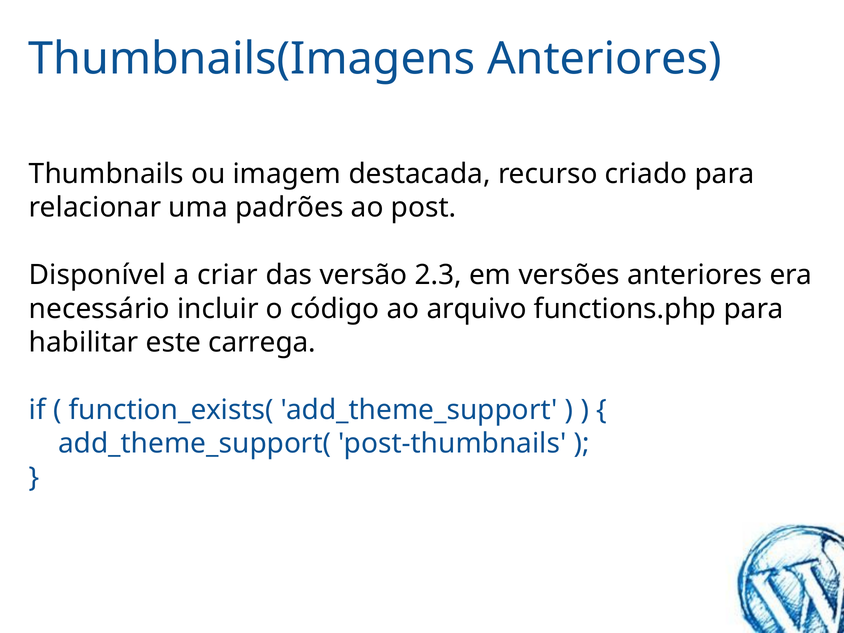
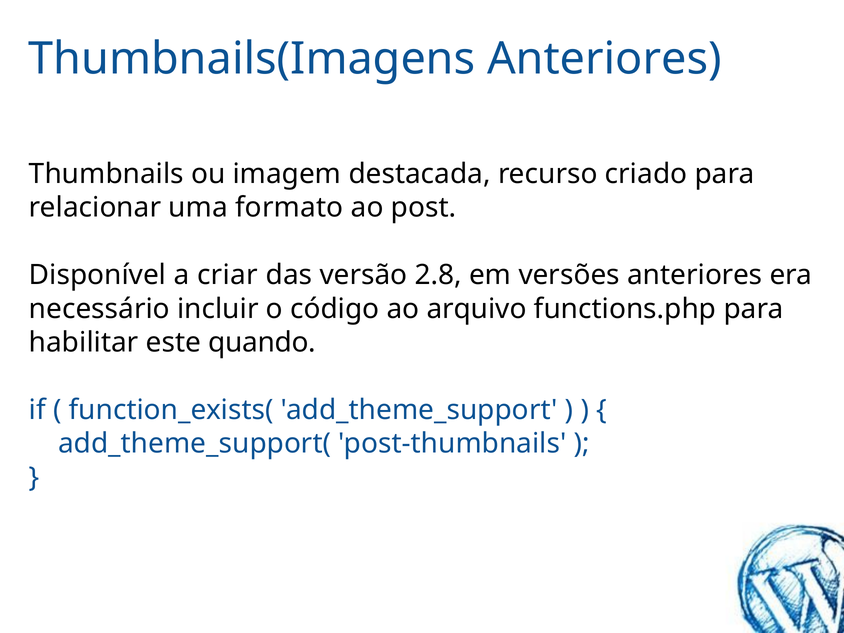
padrões: padrões -> formato (289, 208)
2.3: 2.3 -> 2.8 (438, 275)
carrega: carrega -> quando (262, 342)
